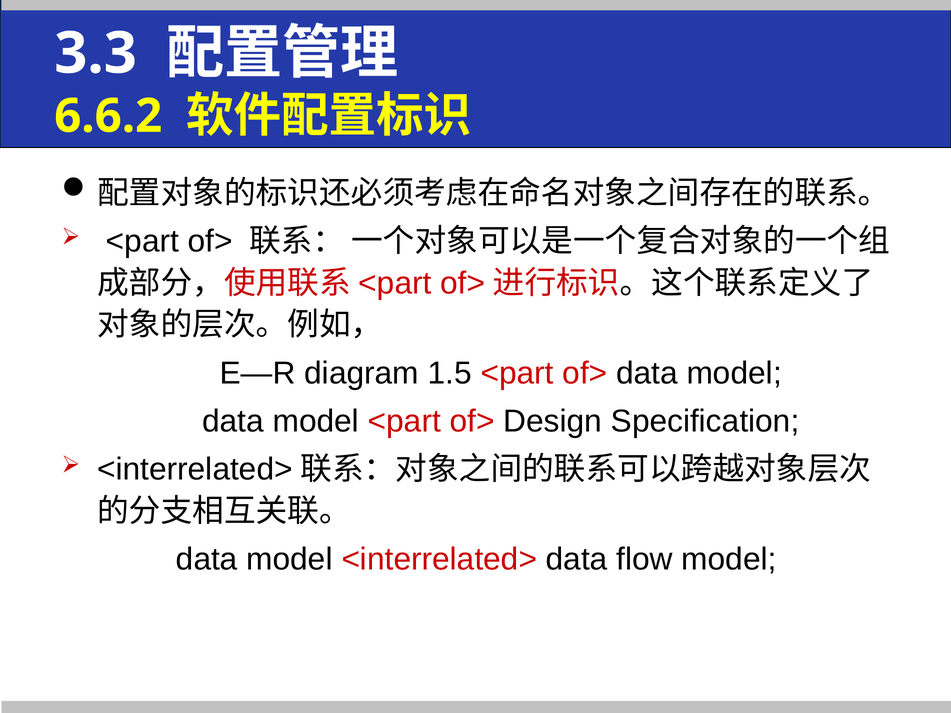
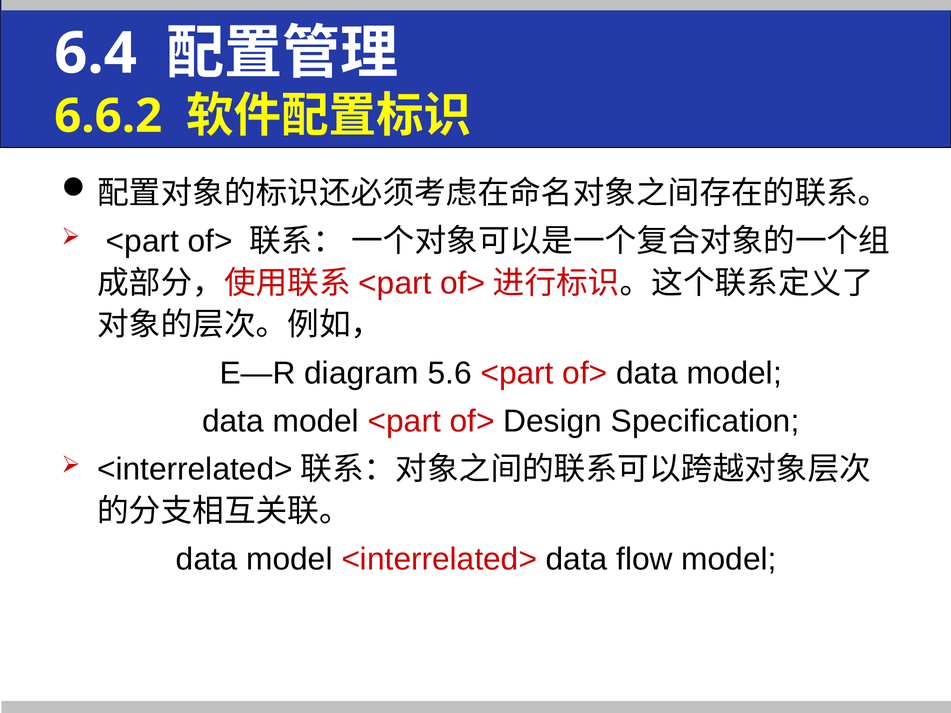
3.3: 3.3 -> 6.4 (96, 54)
1.5: 1.5 -> 5.6 (450, 373)
